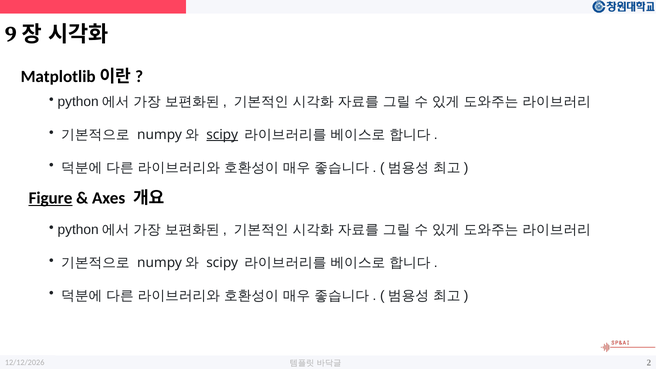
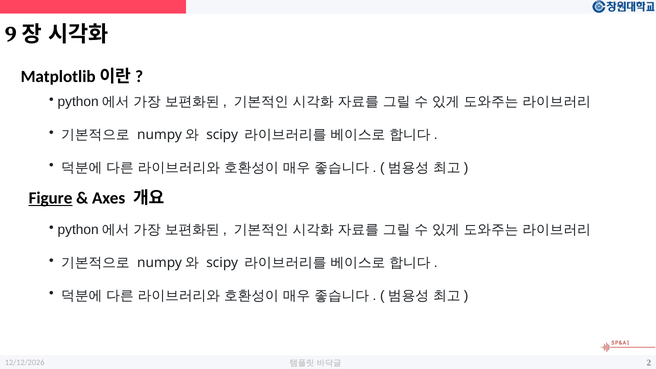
scipy underline: present -> none (222, 135)
